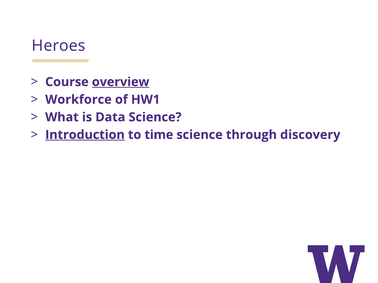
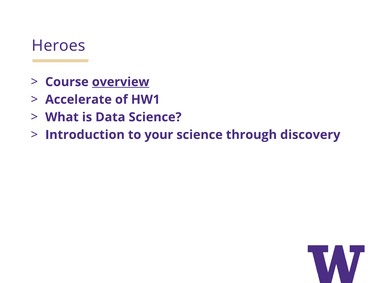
Workforce: Workforce -> Accelerate (78, 100)
Introduction underline: present -> none (85, 135)
time: time -> your (159, 135)
